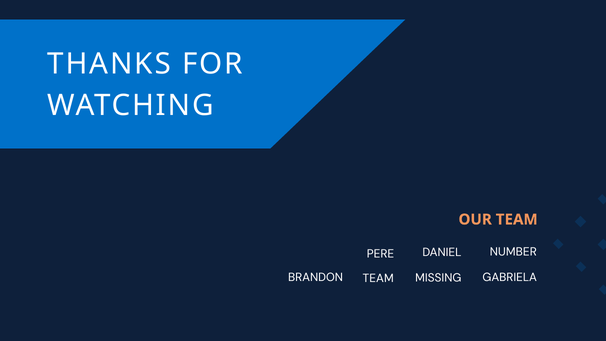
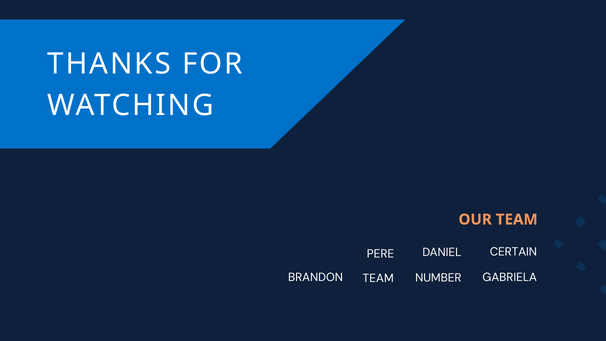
NUMBER: NUMBER -> CERTAIN (513, 252)
MISSING: MISSING -> NUMBER (438, 278)
